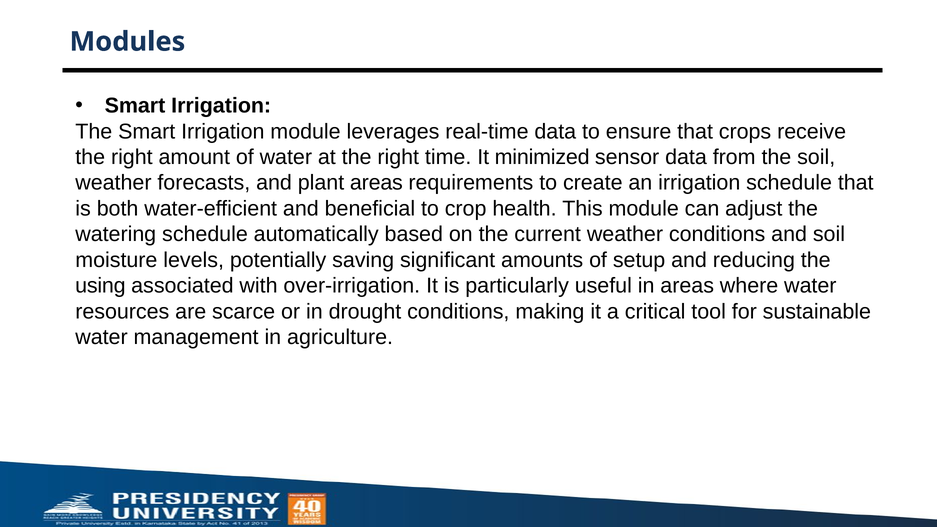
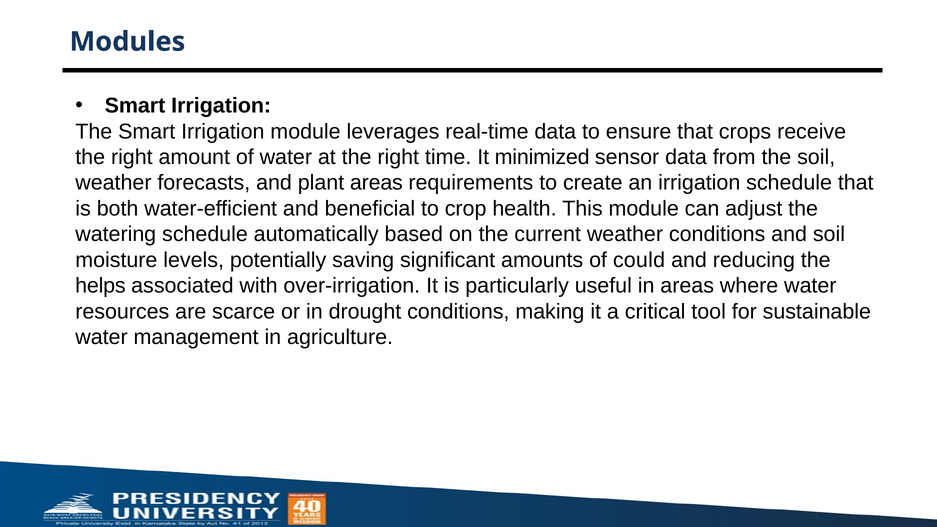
setup: setup -> could (639, 260)
using: using -> helps (100, 286)
